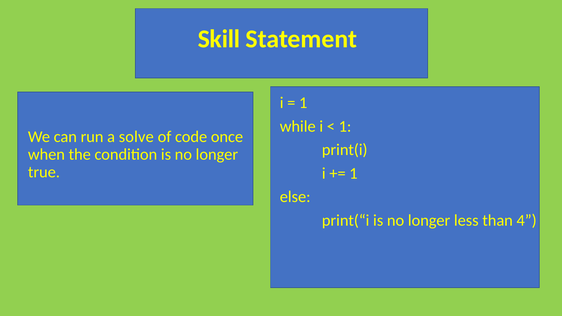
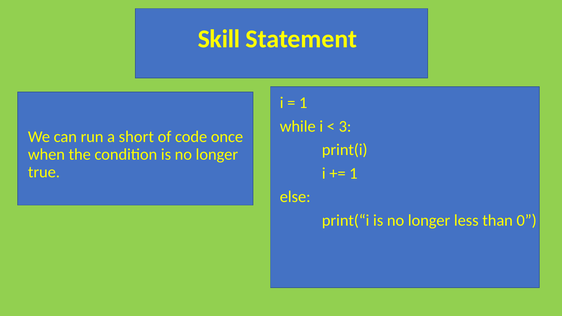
1: 1 -> 3 (345, 126)
solve: solve -> short (136, 137)
4: 4 -> 0 (527, 220)
